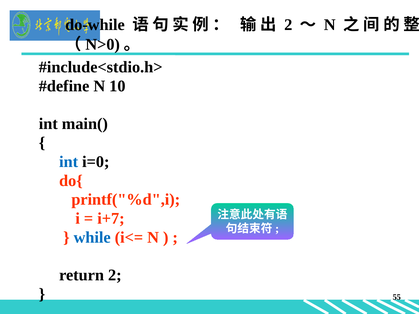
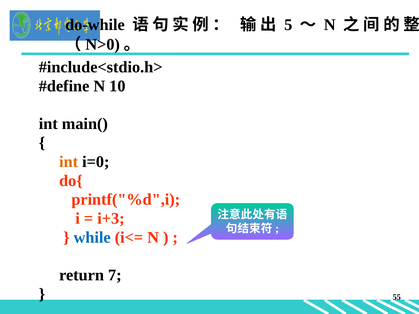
2: 2 -> 5 (288, 25)
int colour: blue -> orange (69, 162)
i+7: i+7 -> i+3 (111, 219)
return 2: 2 -> 7 (115, 275)
